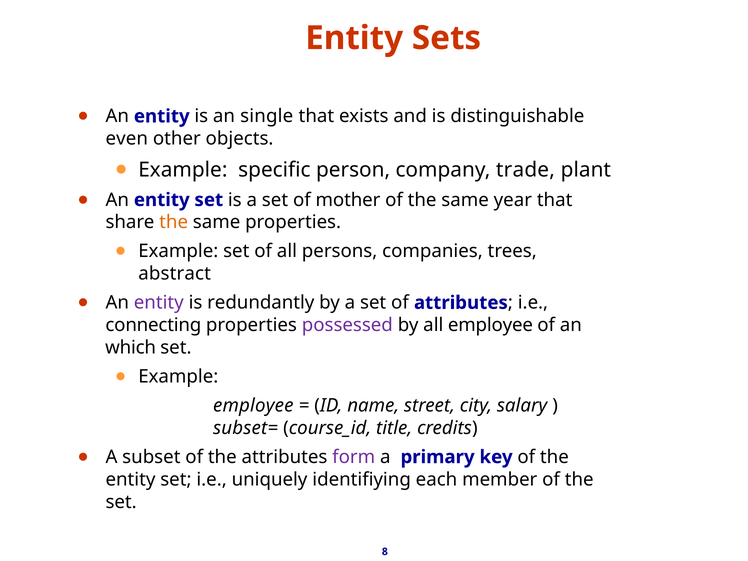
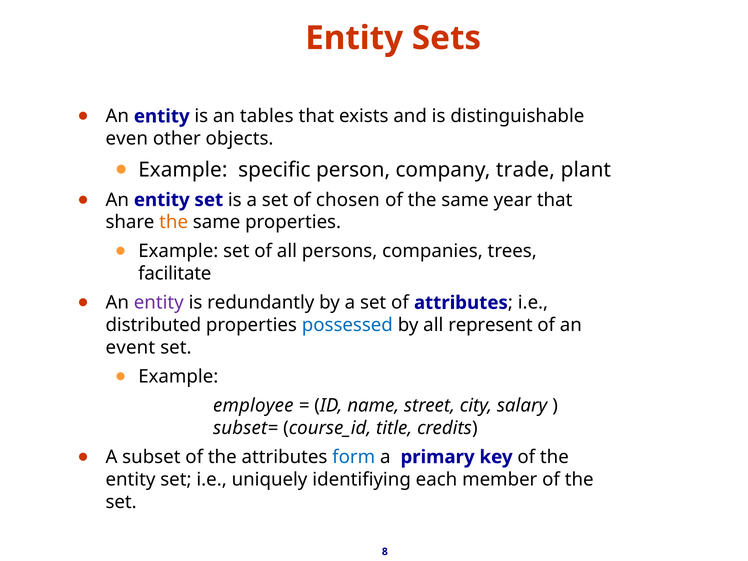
single: single -> tables (267, 116)
mother: mother -> chosen (348, 200)
abstract: abstract -> facilitate (175, 274)
connecting: connecting -> distributed (153, 325)
possessed colour: purple -> blue (347, 325)
all employee: employee -> represent (490, 325)
which: which -> event (130, 348)
form colour: purple -> blue (354, 457)
